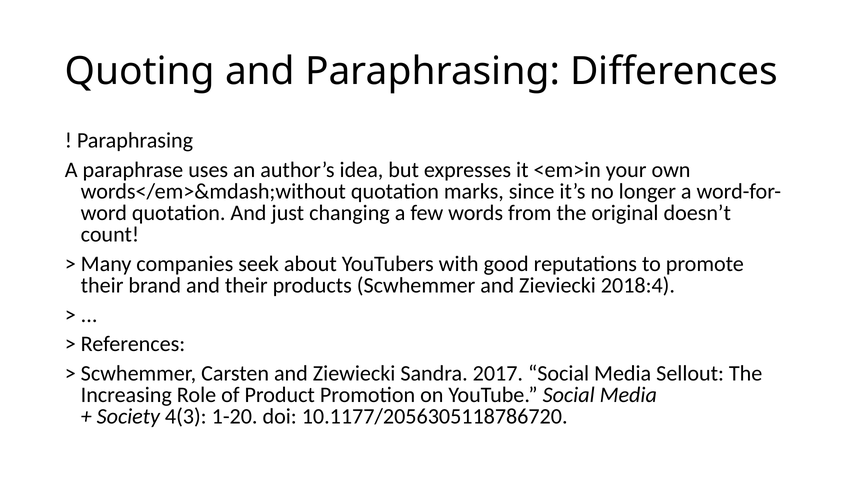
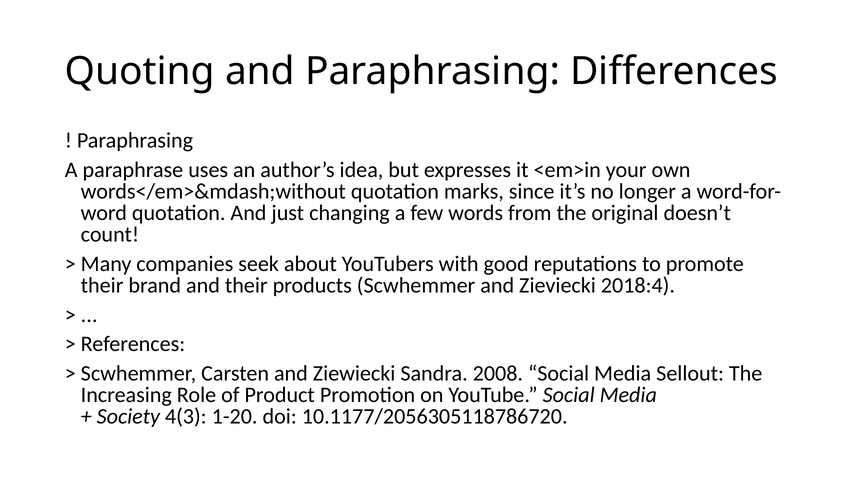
2017: 2017 -> 2008 (498, 374)
